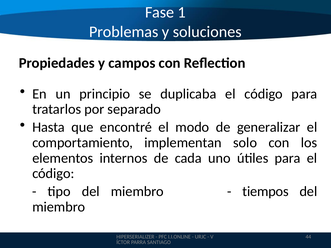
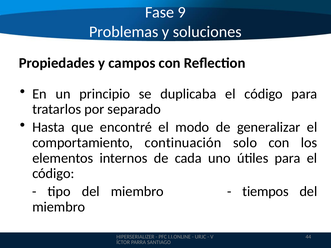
1: 1 -> 9 (182, 12)
implementan: implementan -> continuación (183, 143)
